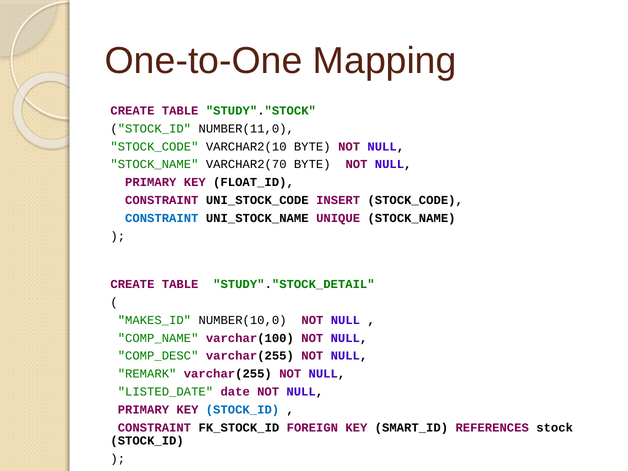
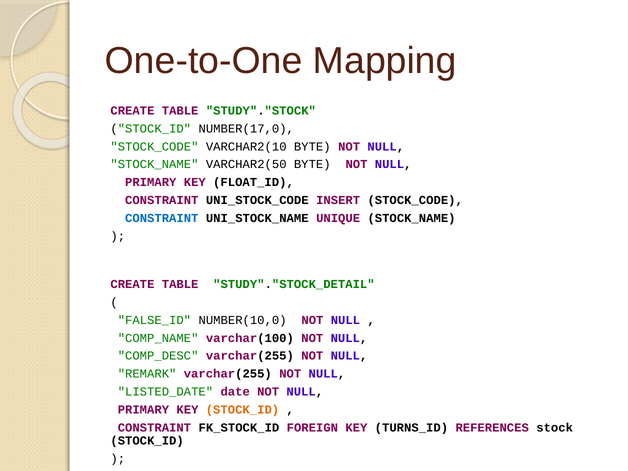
NUMBER(11,0: NUMBER(11,0 -> NUMBER(17,0 (246, 129)
VARCHAR2(70: VARCHAR2(70 -> VARCHAR2(50 (246, 164)
MAKES_ID: MAKES_ID -> FALSE_ID (154, 320)
STOCK_ID colour: blue -> orange (242, 410)
SMART_ID: SMART_ID -> TURNS_ID (411, 427)
